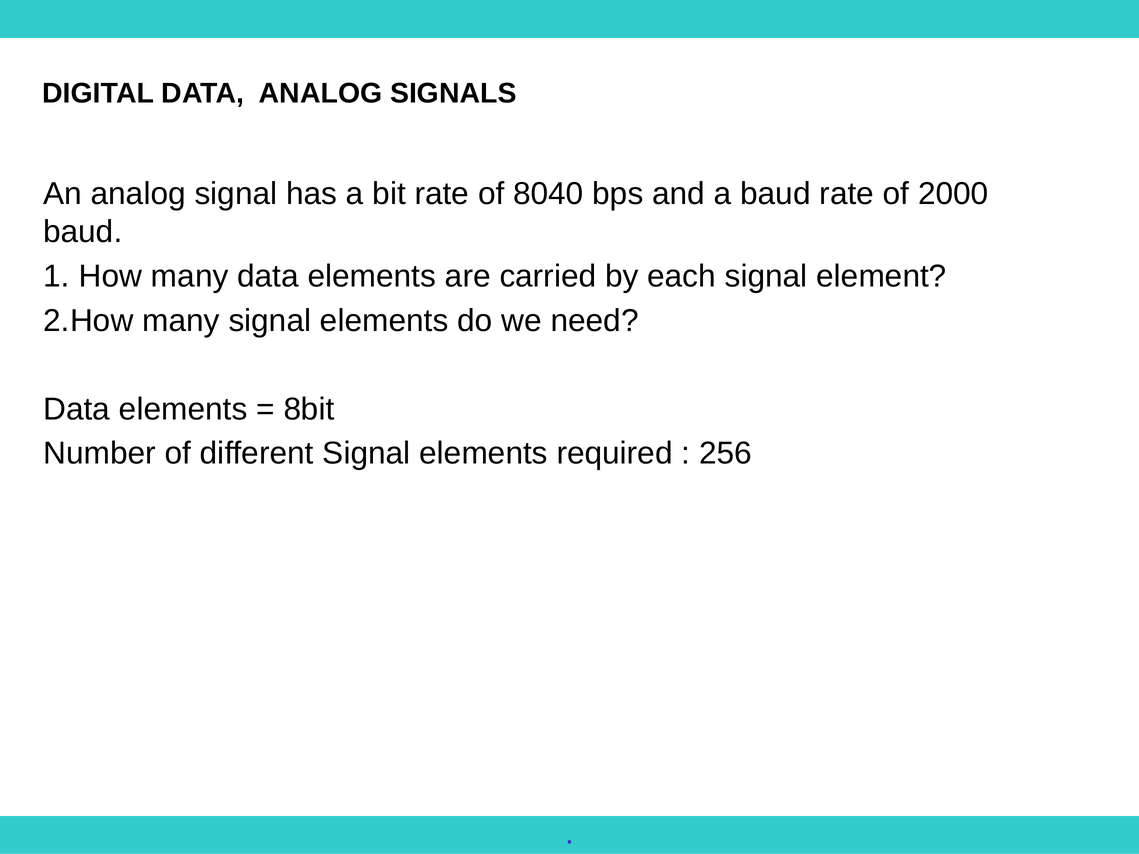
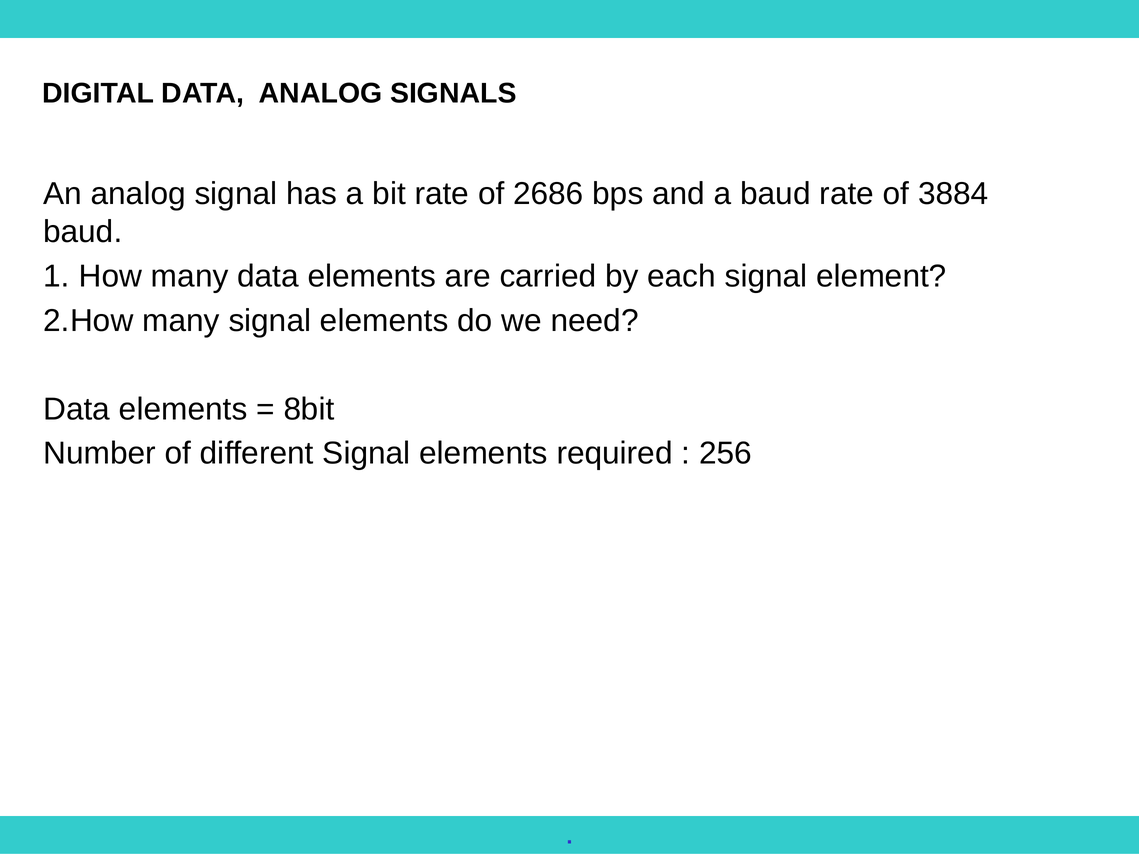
8040: 8040 -> 2686 (548, 194)
2000: 2000 -> 3884 (953, 194)
